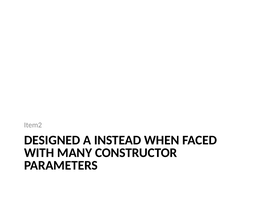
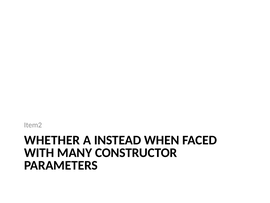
DESIGNED: DESIGNED -> WHETHER (52, 140)
